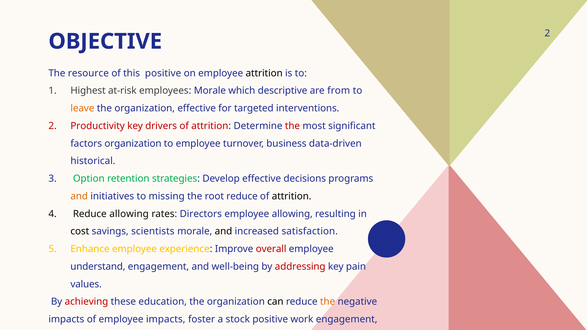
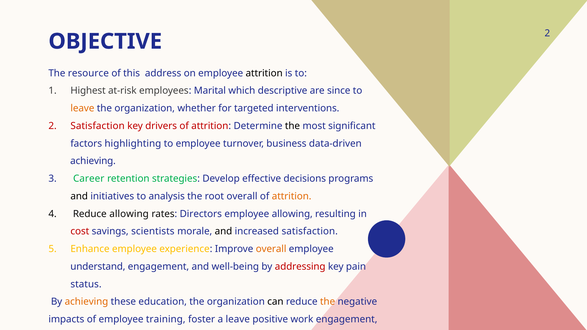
this positive: positive -> address (163, 73)
employees Morale: Morale -> Marital (210, 91)
from: from -> since (339, 91)
organization effective: effective -> whether (197, 108)
2 Productivity: Productivity -> Satisfaction (98, 126)
the colour: red -> black (292, 126)
factors organization: organization -> highlighting (133, 144)
historical: historical -> achieving (93, 161)
Option: Option -> Career (89, 179)
and colour: orange -> black (79, 196)
missing: missing -> analysis (167, 196)
root reduce: reduce -> overall (242, 196)
attrition colour: black -> orange (292, 196)
cost colour: black -> red (80, 232)
overall colour: red -> orange (271, 249)
values: values -> status (86, 284)
achieving colour: red -> orange (86, 302)
employee impacts: impacts -> training (166, 320)
a stock: stock -> leave (238, 320)
